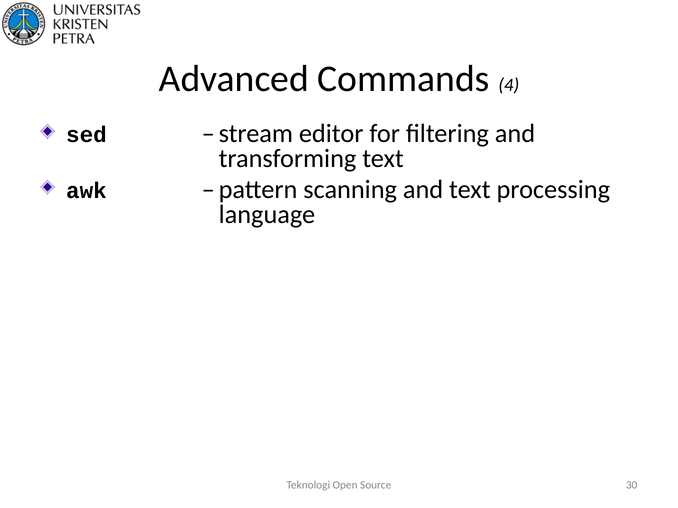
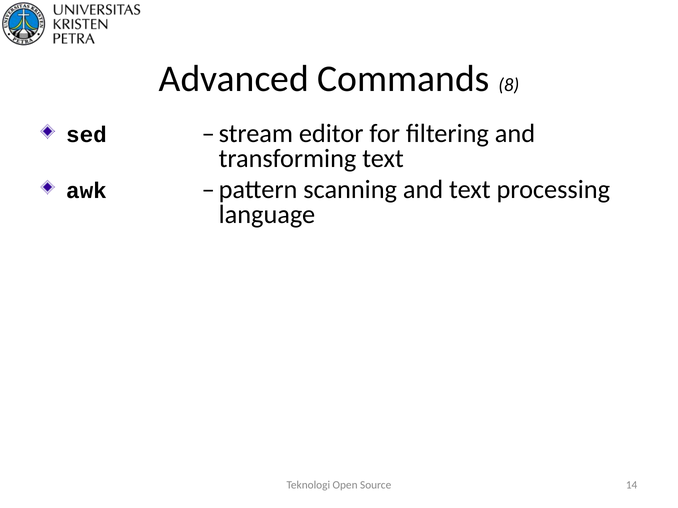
4: 4 -> 8 (509, 85)
30: 30 -> 14 (632, 486)
